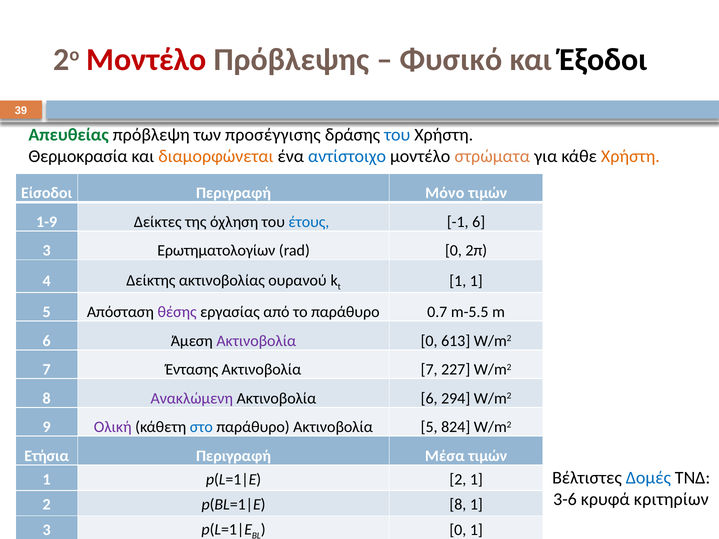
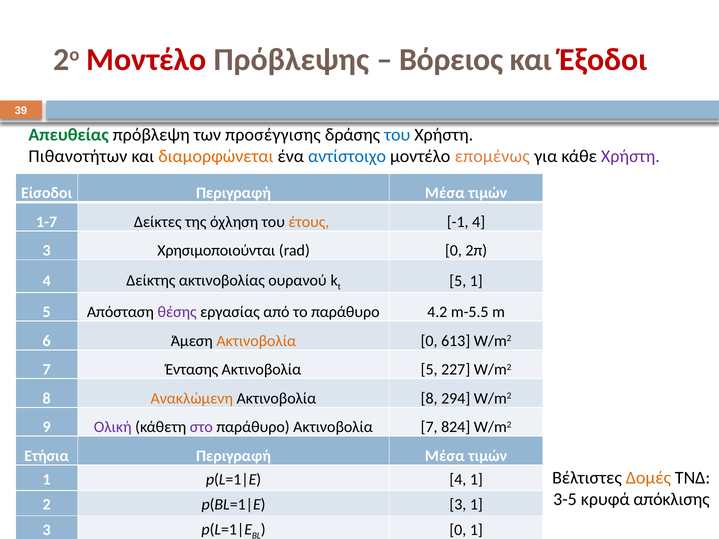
Φυσικό: Φυσικό -> Βόρειος (451, 60)
Έξοδοι colour: black -> red (603, 60)
Θερμοκρασία: Θερμοκρασία -> Πιθανοτήτων (78, 156)
στρώματα: στρώματα -> επομένως (492, 156)
Χρήστη colour: orange -> purple (630, 156)
Είσοδοι Περιγραφή Μόνο: Μόνο -> Μέσα (445, 193)
1-9: 1-9 -> 1-7 (47, 222)
έτους colour: blue -> orange (309, 222)
-1 6: 6 -> 4 (479, 222)
Ερωτηματολογίων: Ερωτηματολογίων -> Χρησιμοποιούνται (216, 251)
1: 1 -> 5 (458, 281)
0.7: 0.7 -> 4.2 (437, 312)
Ακτινοβολία colour: purple -> orange (256, 341)
Ακτινοβολία 7: 7 -> 5 (429, 370)
Ανακλώμενη colour: purple -> orange (192, 399)
Ακτινοβολία 6: 6 -> 8 (429, 399)
στο colour: blue -> purple (201, 427)
Ακτινοβολία 5: 5 -> 7 (429, 427)
Δομές colour: blue -> orange (648, 478)
2: 2 -> 4 (458, 479)
3-6: 3-6 -> 3-5 (565, 499)
κριτηρίων: κριτηρίων -> απόκλισης (671, 499)
8: 8 -> 3 (458, 505)
